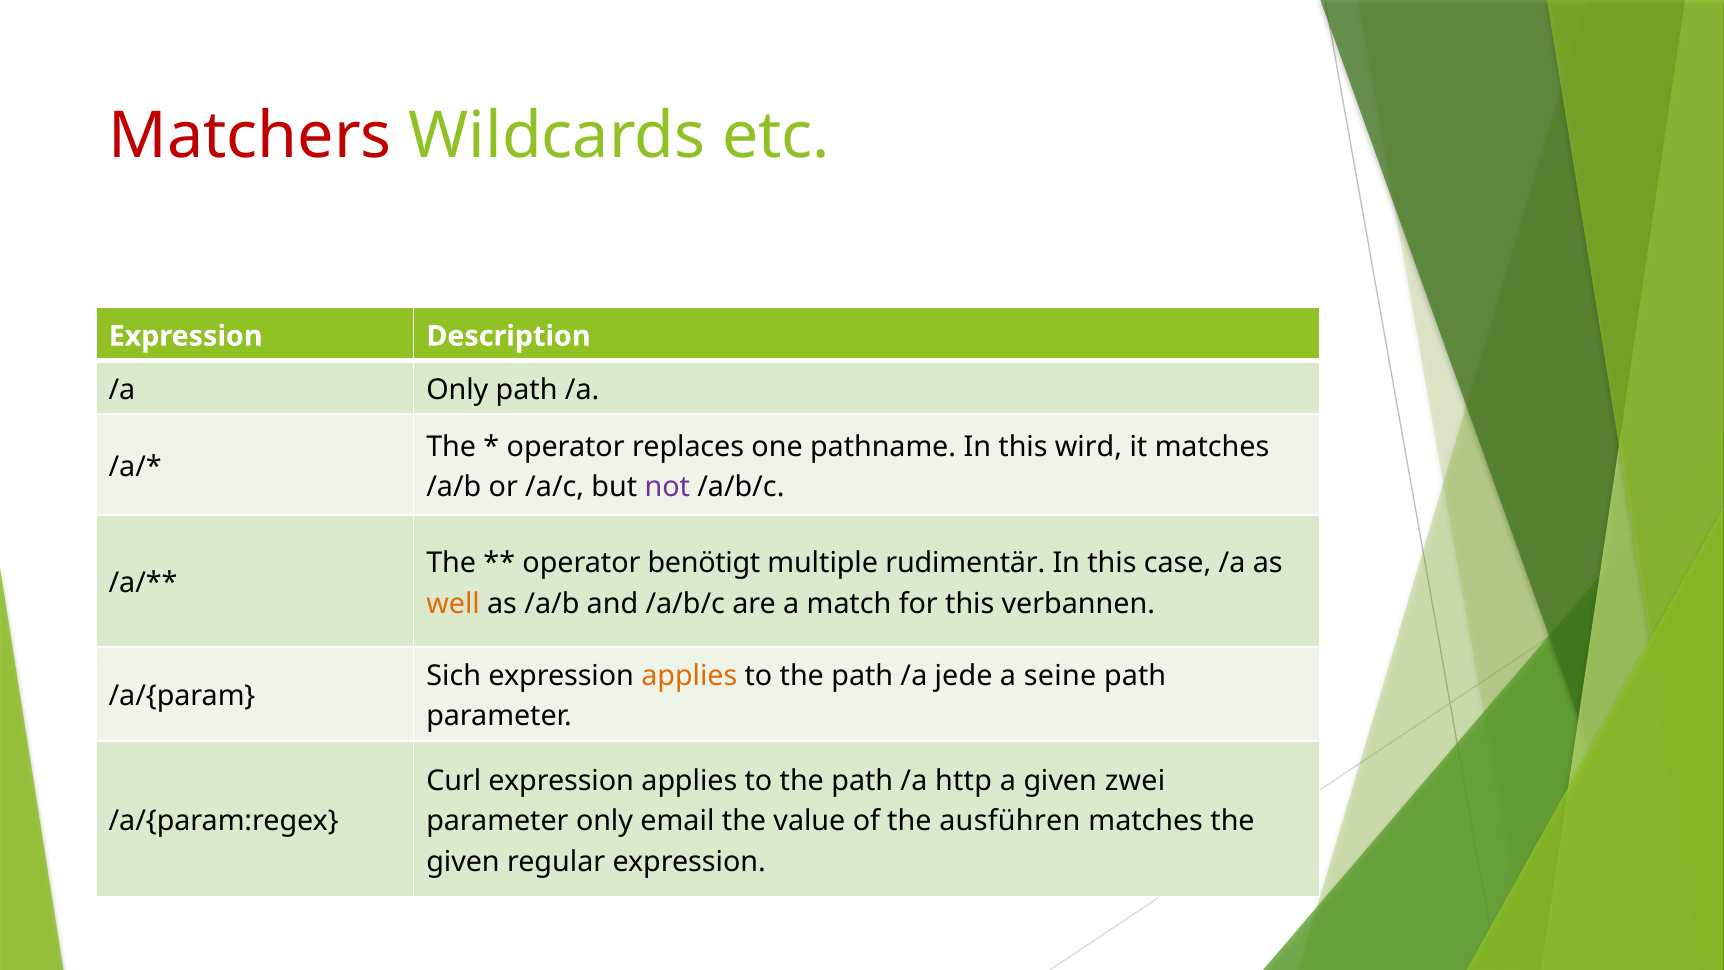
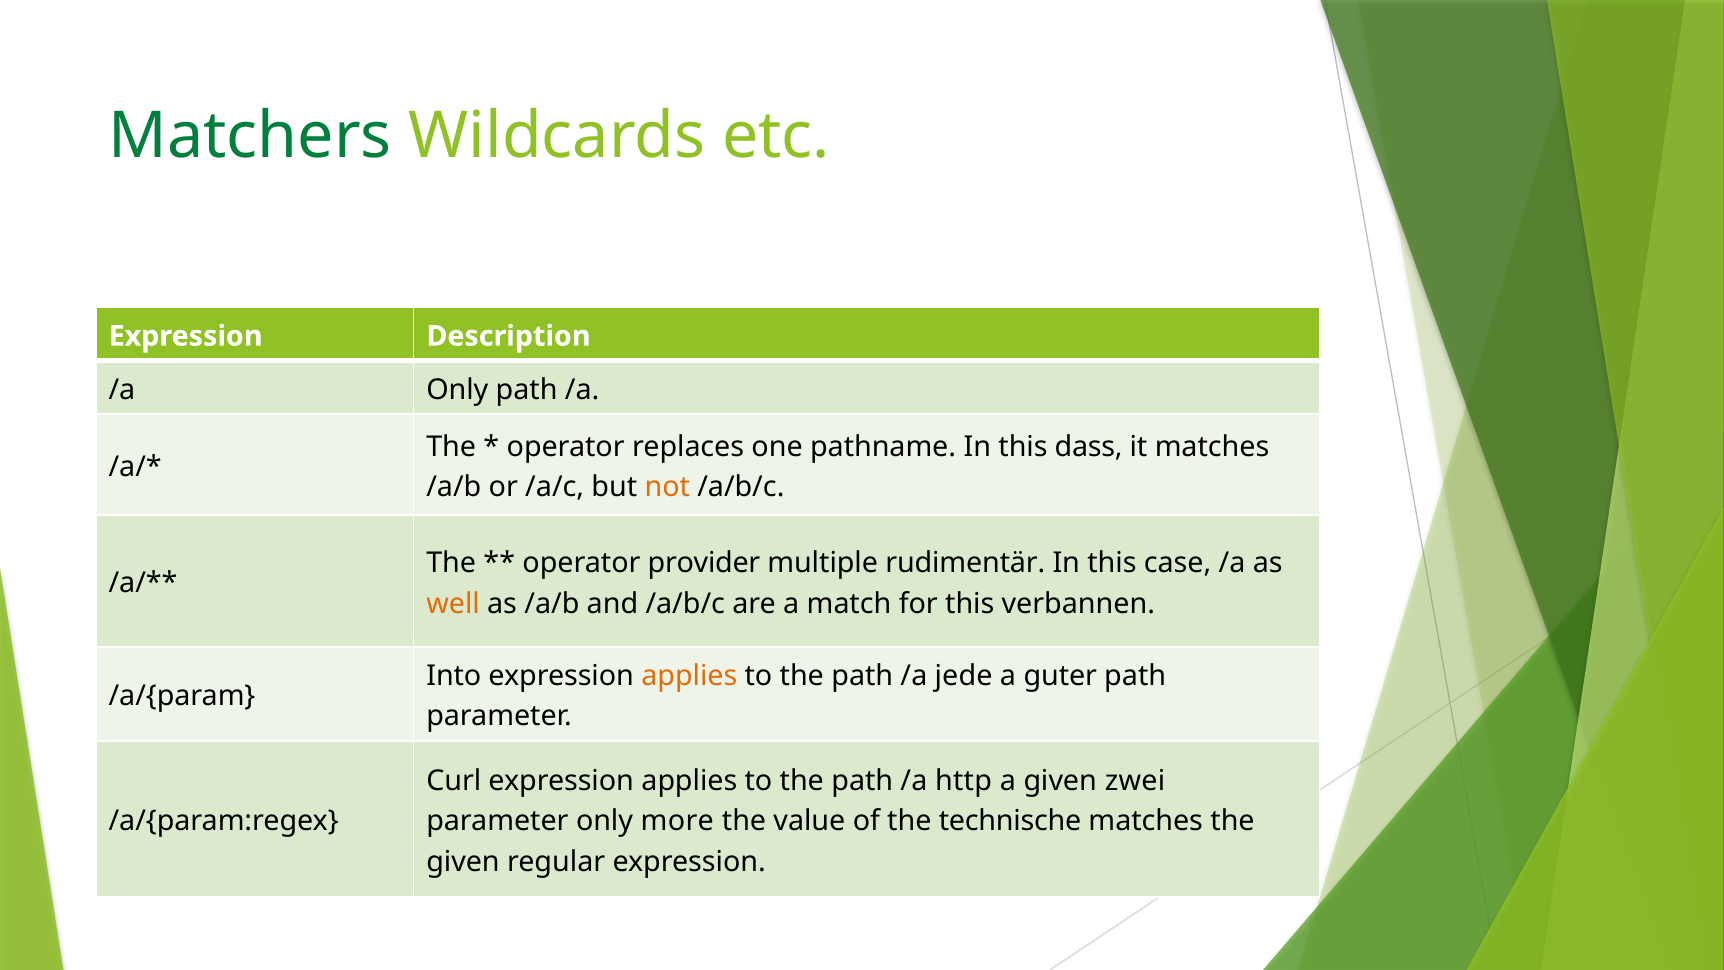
Matchers colour: red -> green (250, 136)
wird: wird -> dass (1089, 447)
not colour: purple -> orange (667, 487)
benötigt: benötigt -> provider (704, 563)
Sich: Sich -> Into (454, 676)
seine: seine -> guter (1060, 676)
email: email -> more (677, 821)
ausführen: ausführen -> technische (1010, 821)
